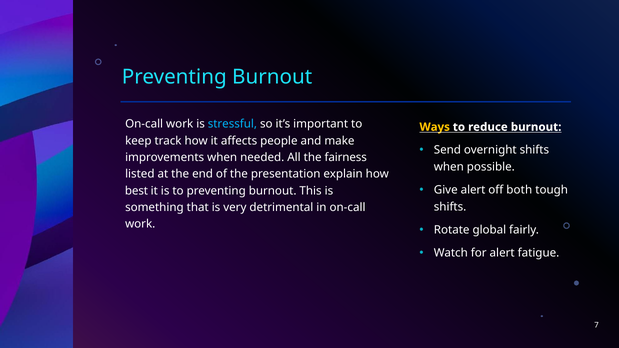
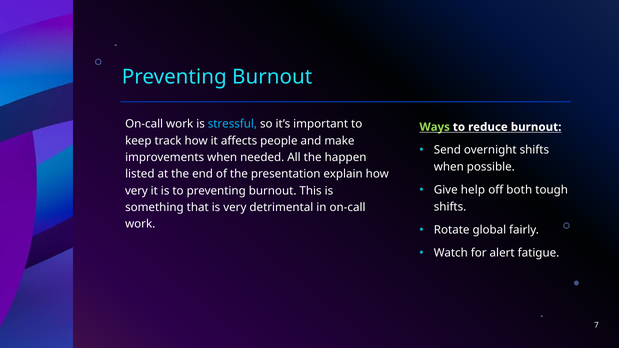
Ways colour: yellow -> light green (435, 127)
fairness: fairness -> happen (346, 157)
Give alert: alert -> help (473, 190)
best: best -> very (136, 191)
